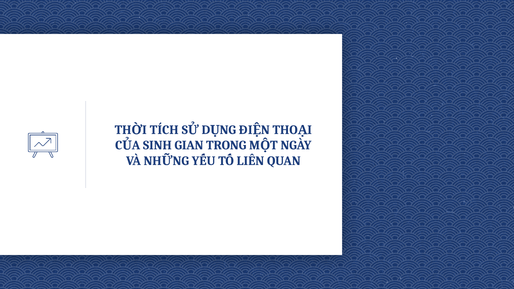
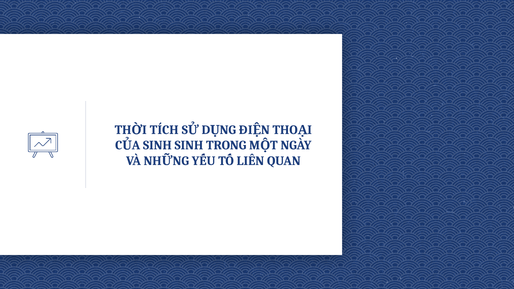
SINH GIAN: GIAN -> SINH (189, 145)
